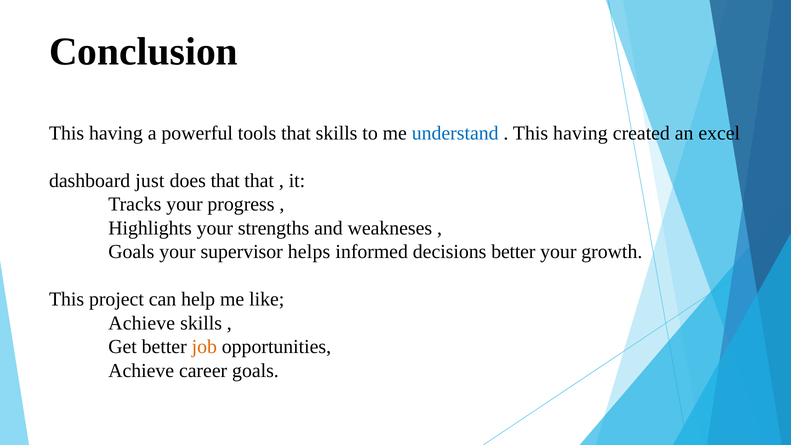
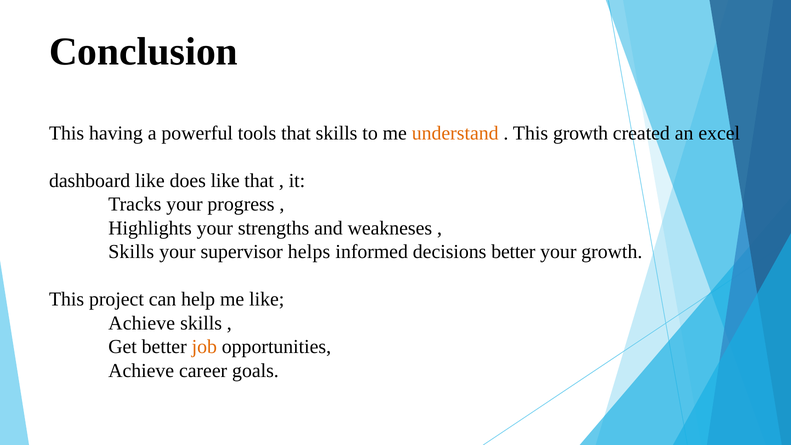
understand colour: blue -> orange (455, 133)
having: having -> growth (581, 133)
dashboard just: just -> like (150, 181)
does that: that -> like (225, 181)
Goals: Goals -> Skills (131, 252)
